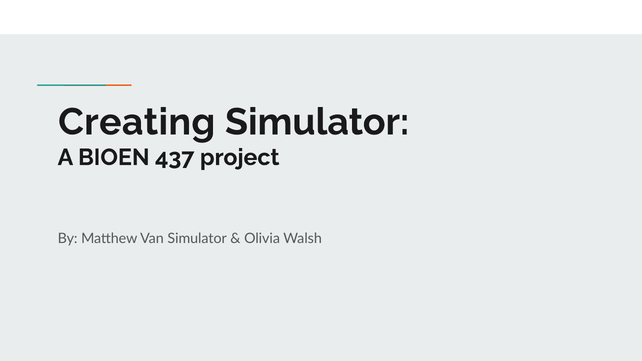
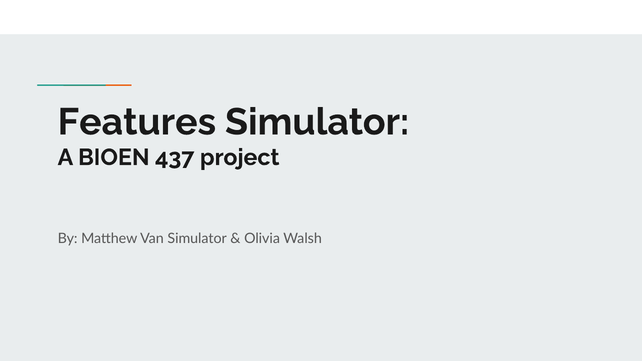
Creating: Creating -> Features (137, 122)
